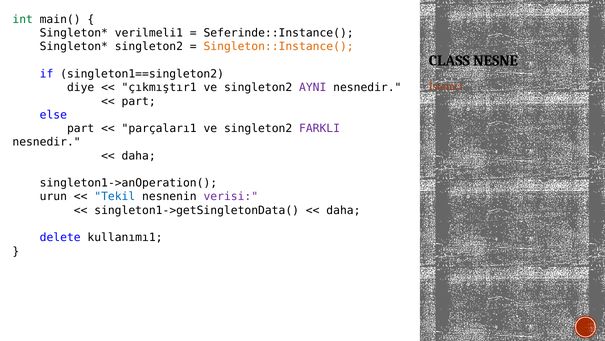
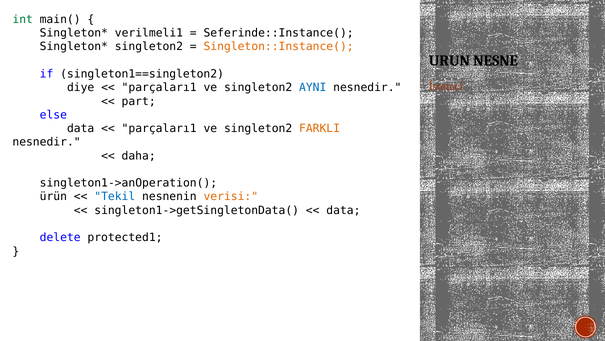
CLASS: CLASS -> URUN (449, 61)
çıkmıştır1: çıkmıştır1 -> parçaları1 (159, 87)
AYNI colour: purple -> blue (313, 87)
part: part -> data (81, 128)
FARKLI colour: purple -> orange (320, 128)
urun: urun -> ürün (53, 196)
verisi colour: purple -> orange (231, 196)
daha: daha -> data (343, 210)
kullanımı1: kullanımı1 -> protected1 (125, 237)
